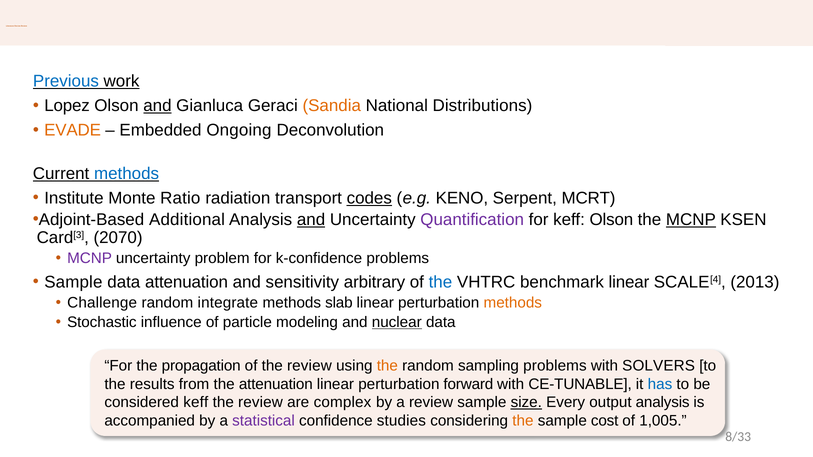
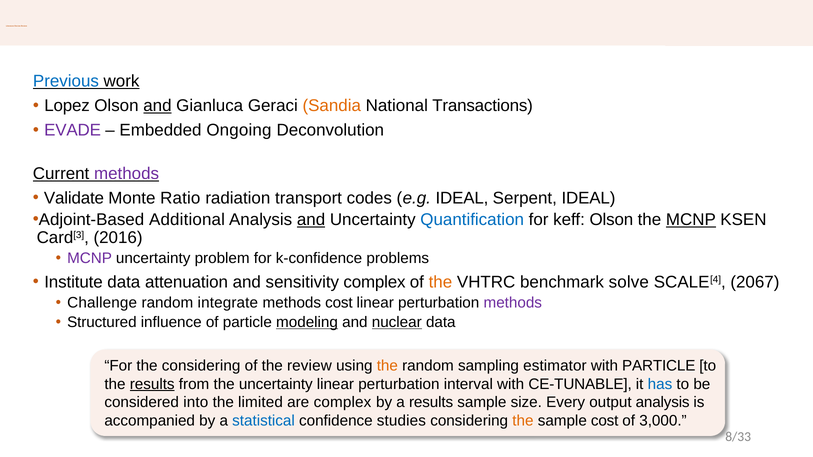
Distributions: Distributions -> Transactions (483, 106)
EVADE colour: orange -> purple (73, 130)
methods colour: blue -> purple (127, 174)
Institute: Institute -> Validate (74, 198)
codes underline: present -> none (369, 198)
e.g KENO: KENO -> IDEAL (462, 198)
Serpent MCRT: MCRT -> IDEAL (588, 198)
Quantification colour: purple -> blue (472, 220)
2070: 2070 -> 2016 (118, 238)
Sample: Sample -> Institute (73, 282)
sensitivity arbitrary: arbitrary -> complex (375, 282)
the colour: blue -> orange (440, 282)
benchmark linear: linear -> solve (629, 282)
2013: 2013 -> 2067 (755, 282)
methods slab: slab -> cost (339, 303)
methods colour: orange -> purple (513, 303)
Stochastic: Stochastic -> Structured (102, 322)
modeling underline: none -> present (307, 322)
the propagation: propagation -> considering (201, 366)
sampling problems: problems -> estimator (555, 366)
with SOLVERS: SOLVERS -> PARTICLE (659, 366)
results underline: none -> present (152, 384)
the attenuation: attenuation -> uncertainty (276, 384)
forward: forward -> interval (468, 384)
considered keff: keff -> into (196, 403)
review: review -> limited (260, 403)
a review: review -> results (431, 403)
size underline: present -> none (526, 403)
statistical colour: purple -> blue (264, 421)
1,005: 1,005 -> 3,000 (663, 421)
